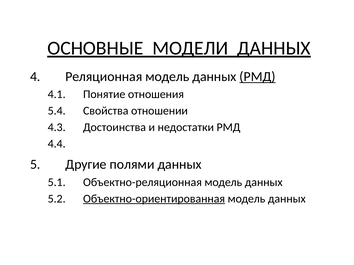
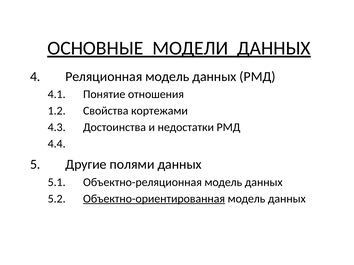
РМД underline: present -> none (258, 77)
5.4: 5.4 -> 1.2 (57, 111)
отношении: отношении -> кортежами (159, 111)
